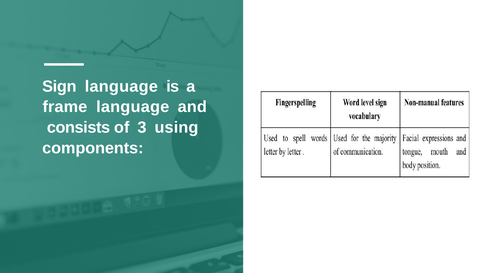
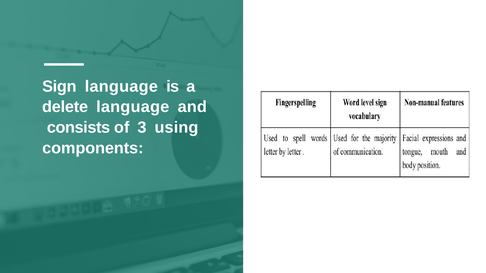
frame: frame -> delete (65, 107)
